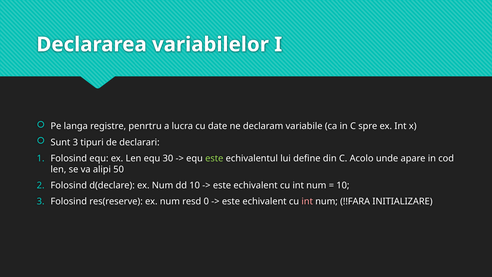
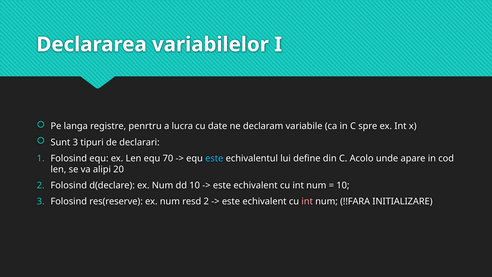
30: 30 -> 70 (168, 158)
este colour: light green -> light blue (214, 158)
50: 50 -> 20 (119, 169)
resd 0: 0 -> 2 (206, 201)
